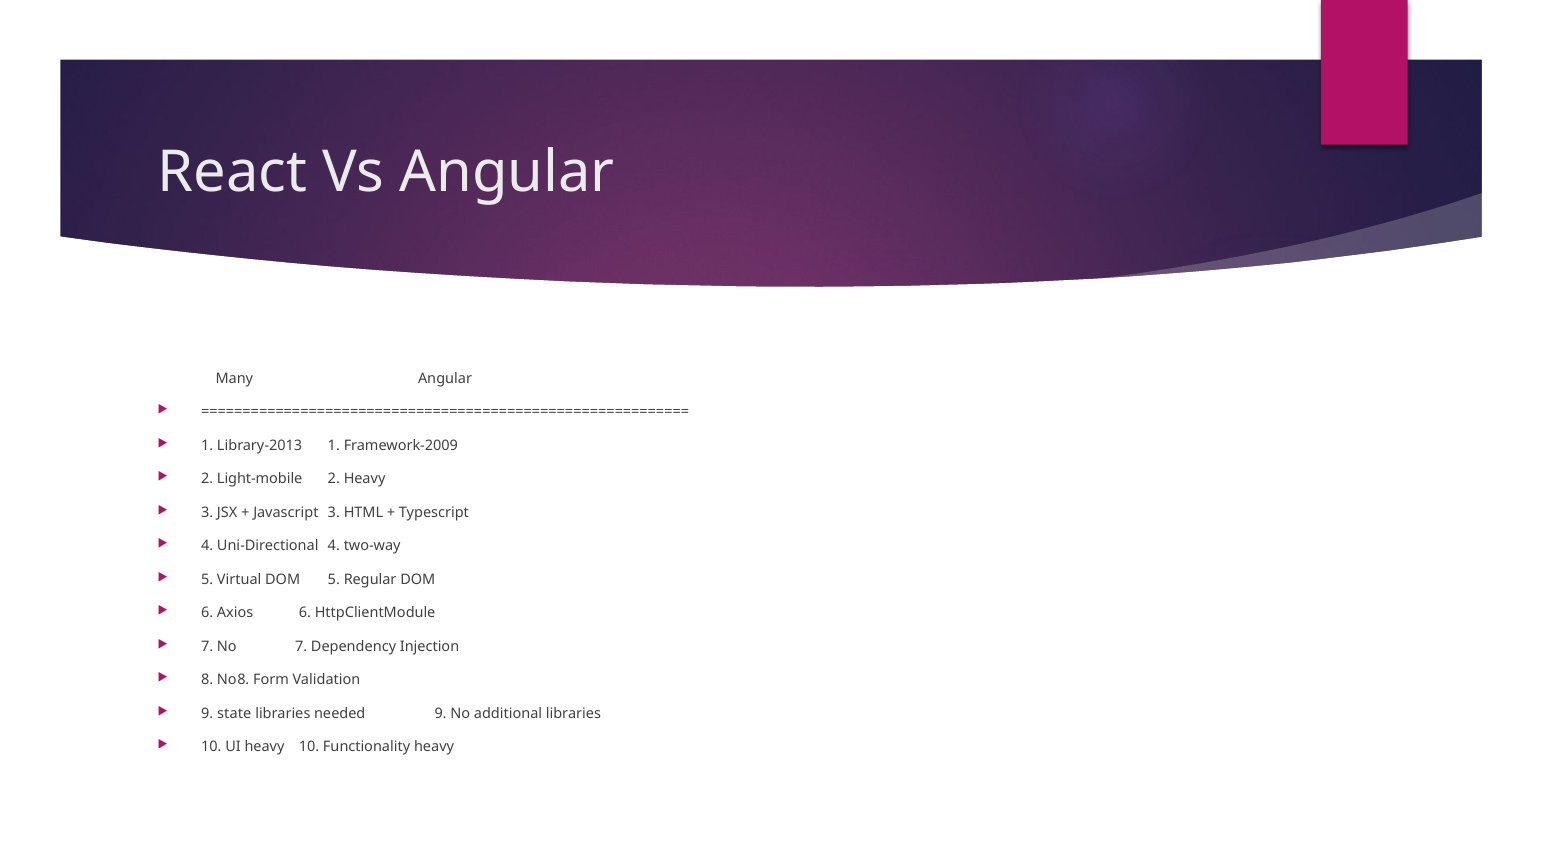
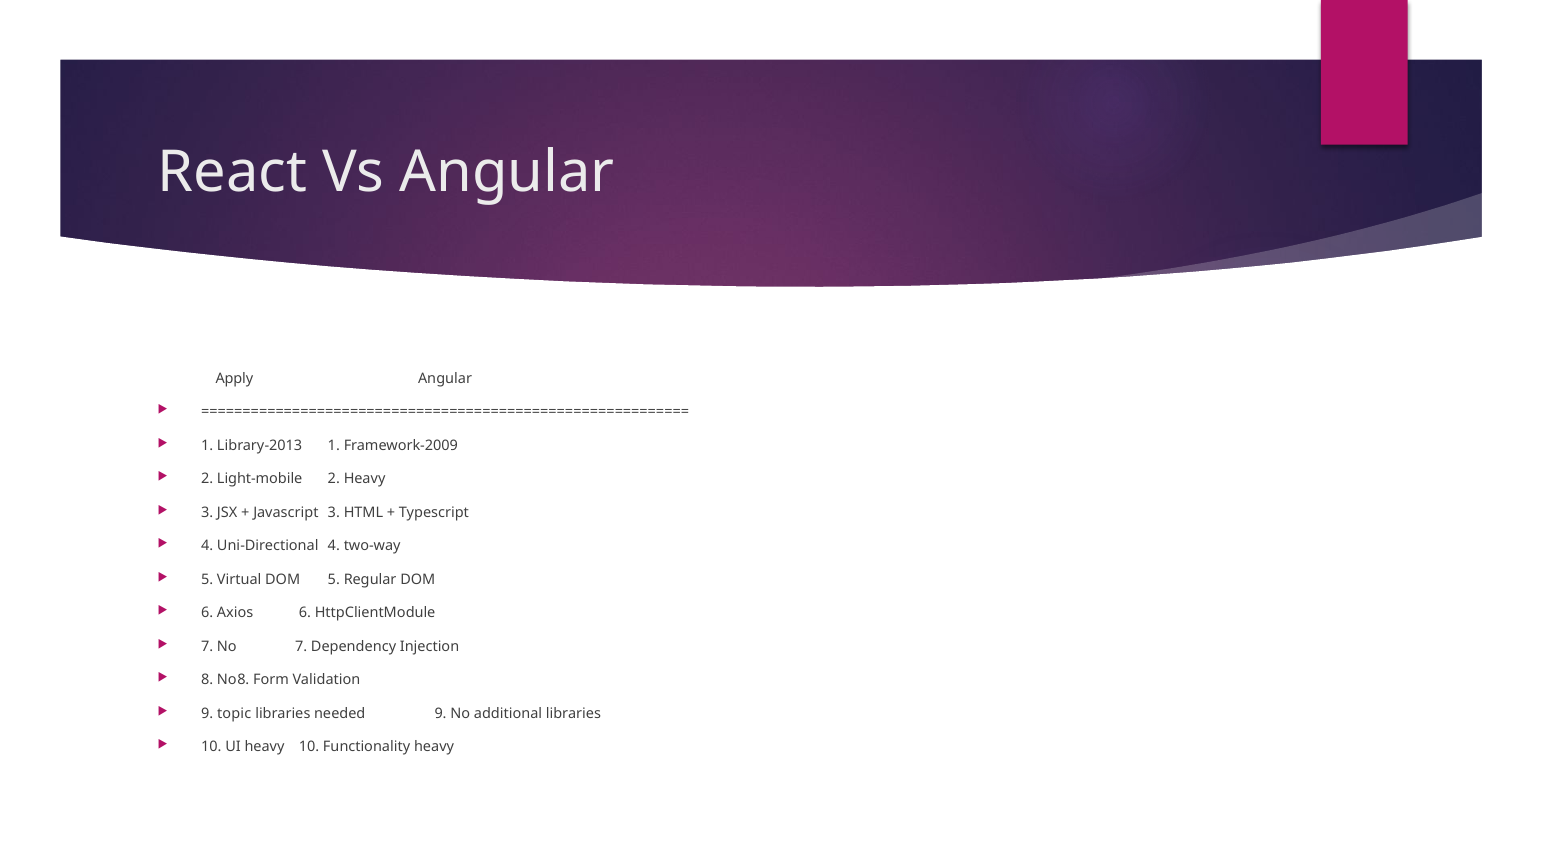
Many: Many -> Apply (234, 378)
state: state -> topic (234, 713)
